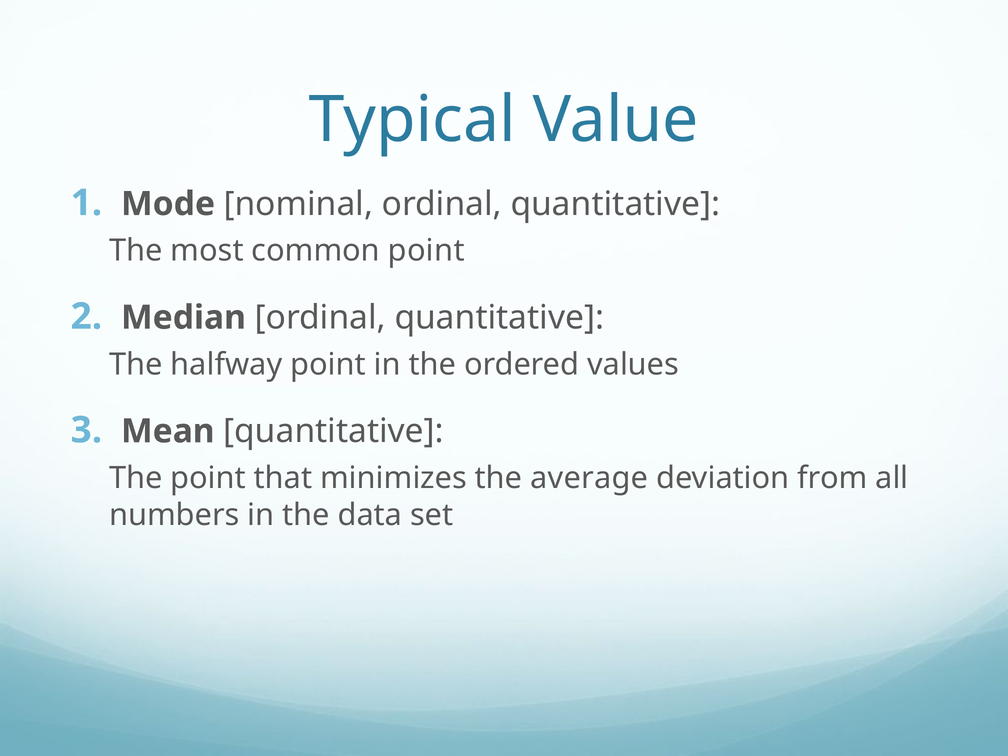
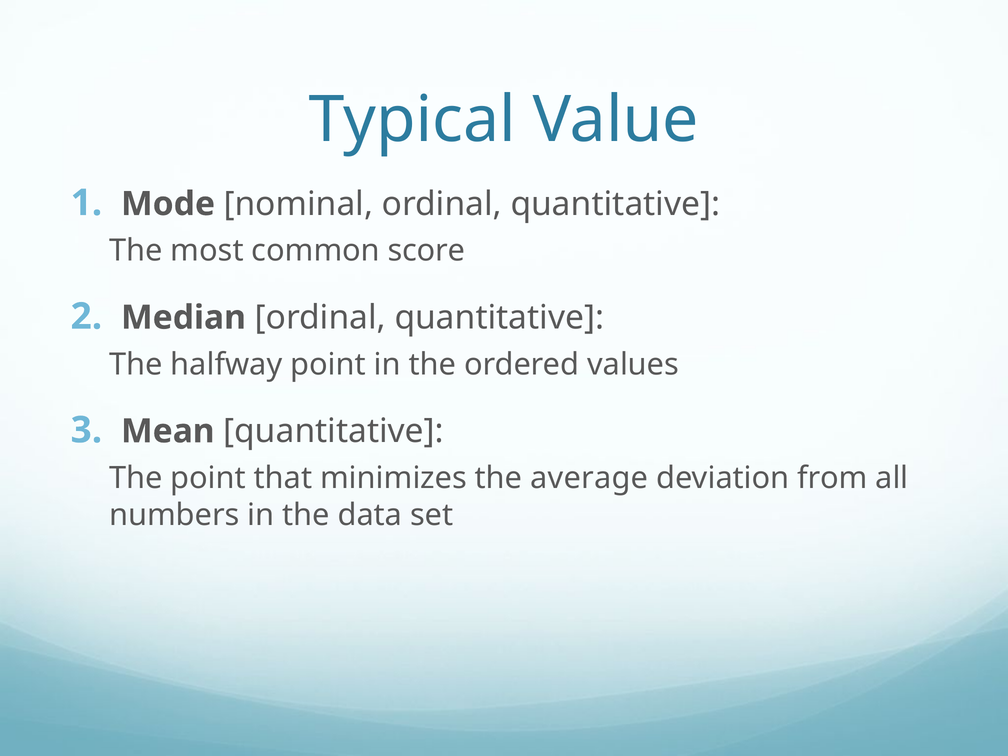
common point: point -> score (426, 251)
